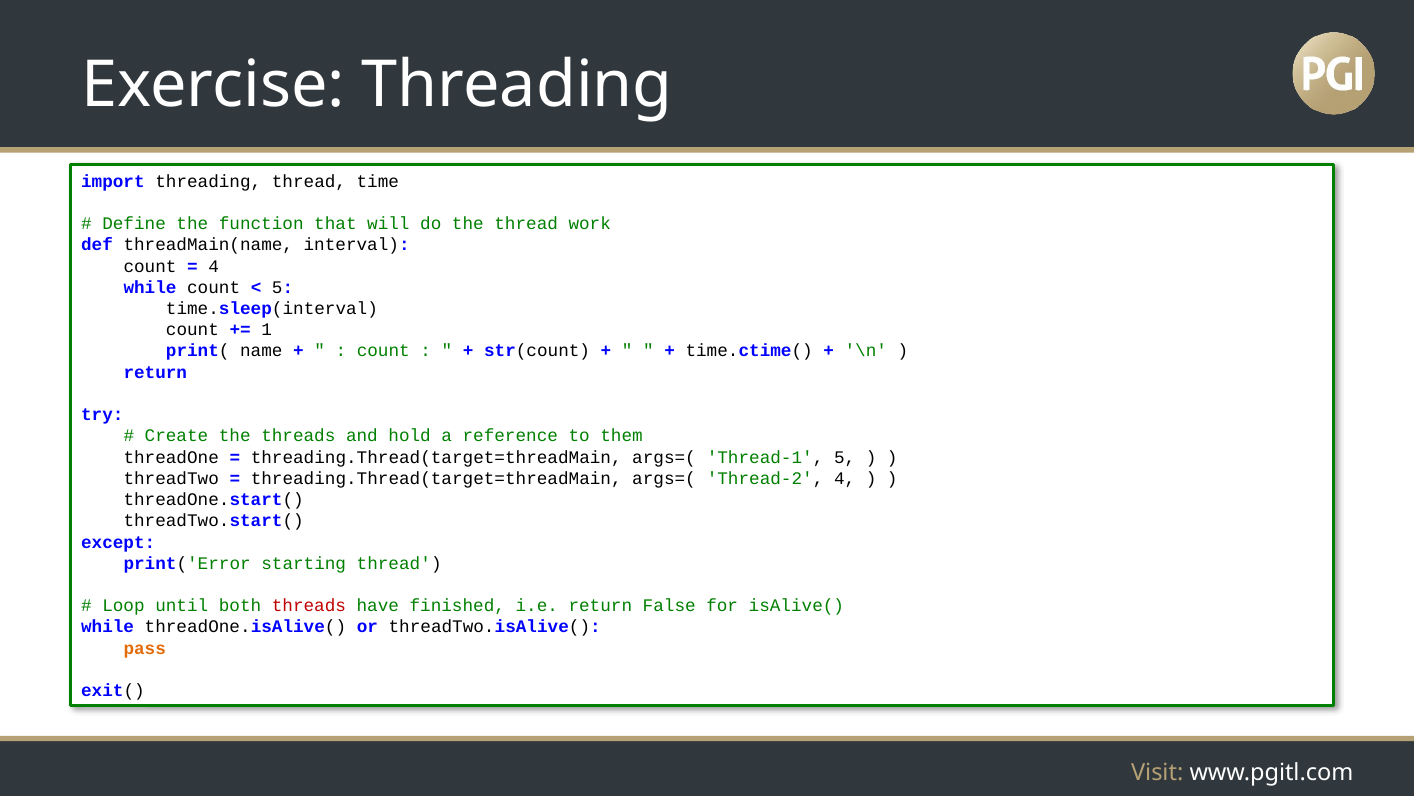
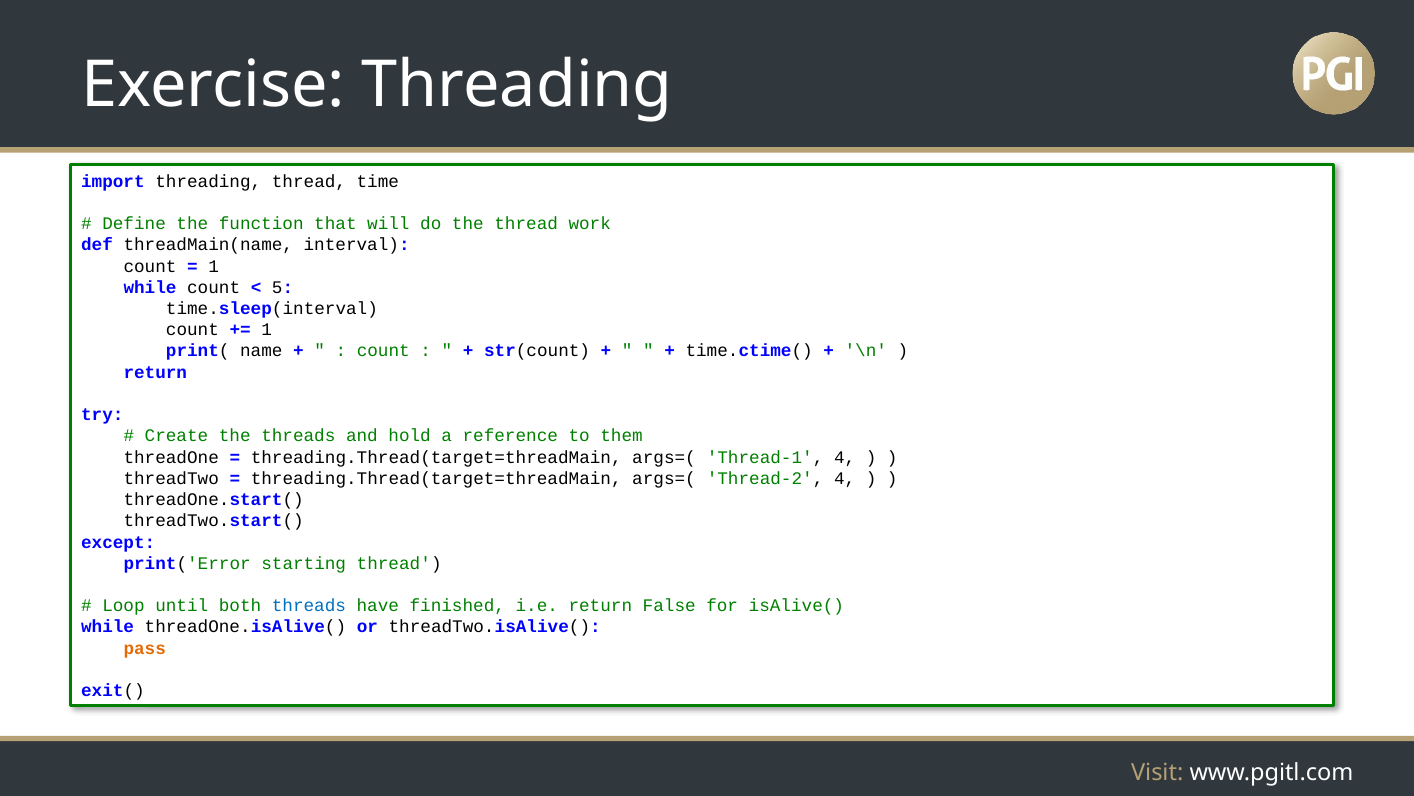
4: 4 -> 1 (214, 266)
Thread-1 5: 5 -> 4 (845, 457)
threads colour: red -> blue (309, 605)
